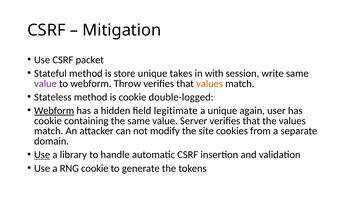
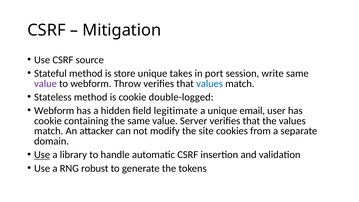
packet: packet -> source (90, 60)
with: with -> port (214, 73)
values colour: orange -> blue (210, 84)
Webform underline: present -> none (54, 111)
again: again -> email (252, 111)
RNG cookie: cookie -> robust (95, 168)
